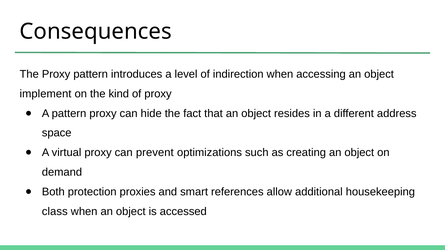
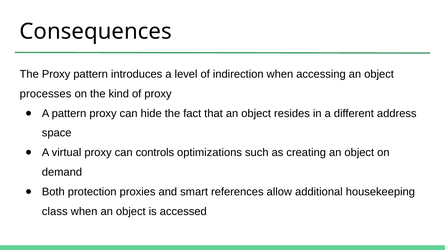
implement: implement -> processes (46, 94)
prevent: prevent -> controls (155, 153)
